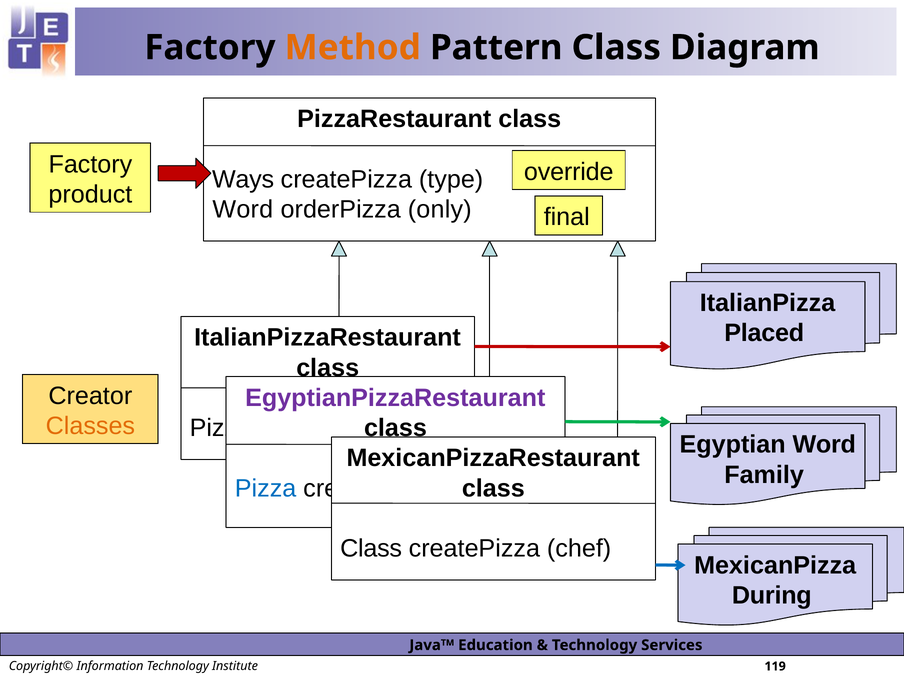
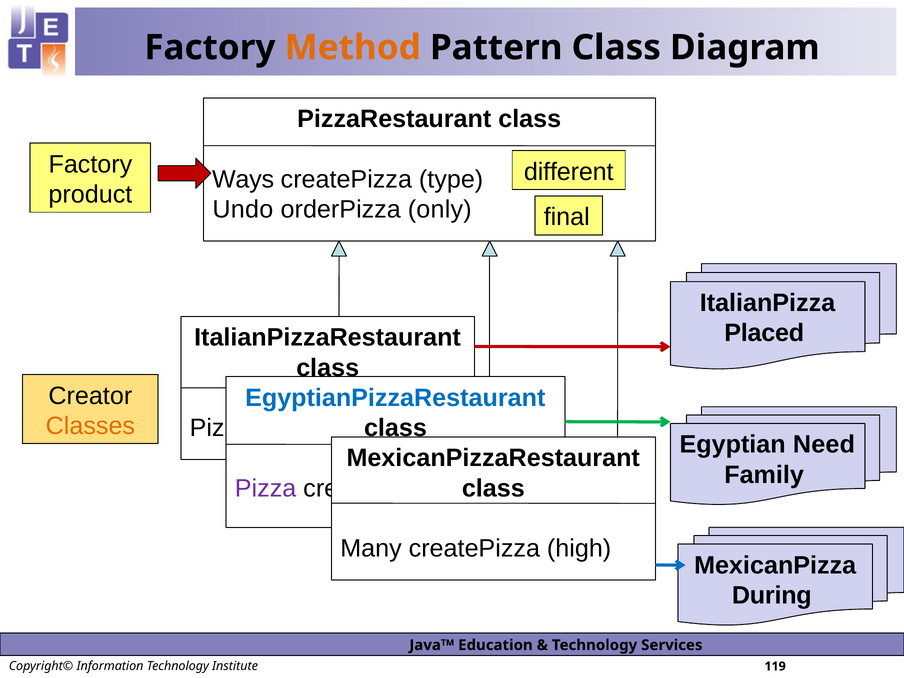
override: override -> different (569, 172)
Word: Word -> Undo (243, 210)
EgyptianPizzaRestaurant colour: purple -> blue (395, 398)
Egyptian Word: Word -> Need (824, 445)
Pizza colour: blue -> purple (266, 488)
Class: Class -> Many (371, 549)
chef: chef -> high (579, 549)
